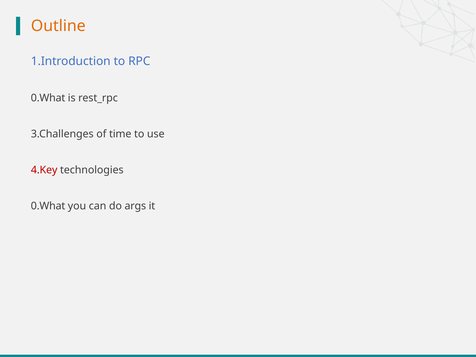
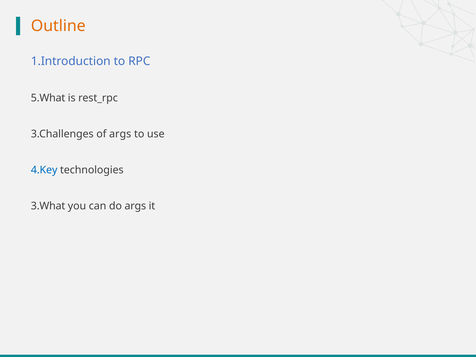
0.What: 0.What -> 5.What (48, 98)
of time: time -> args (120, 134)
4.Key colour: red -> blue (44, 170)
0.What: 0.What -> 3.What (48, 206)
